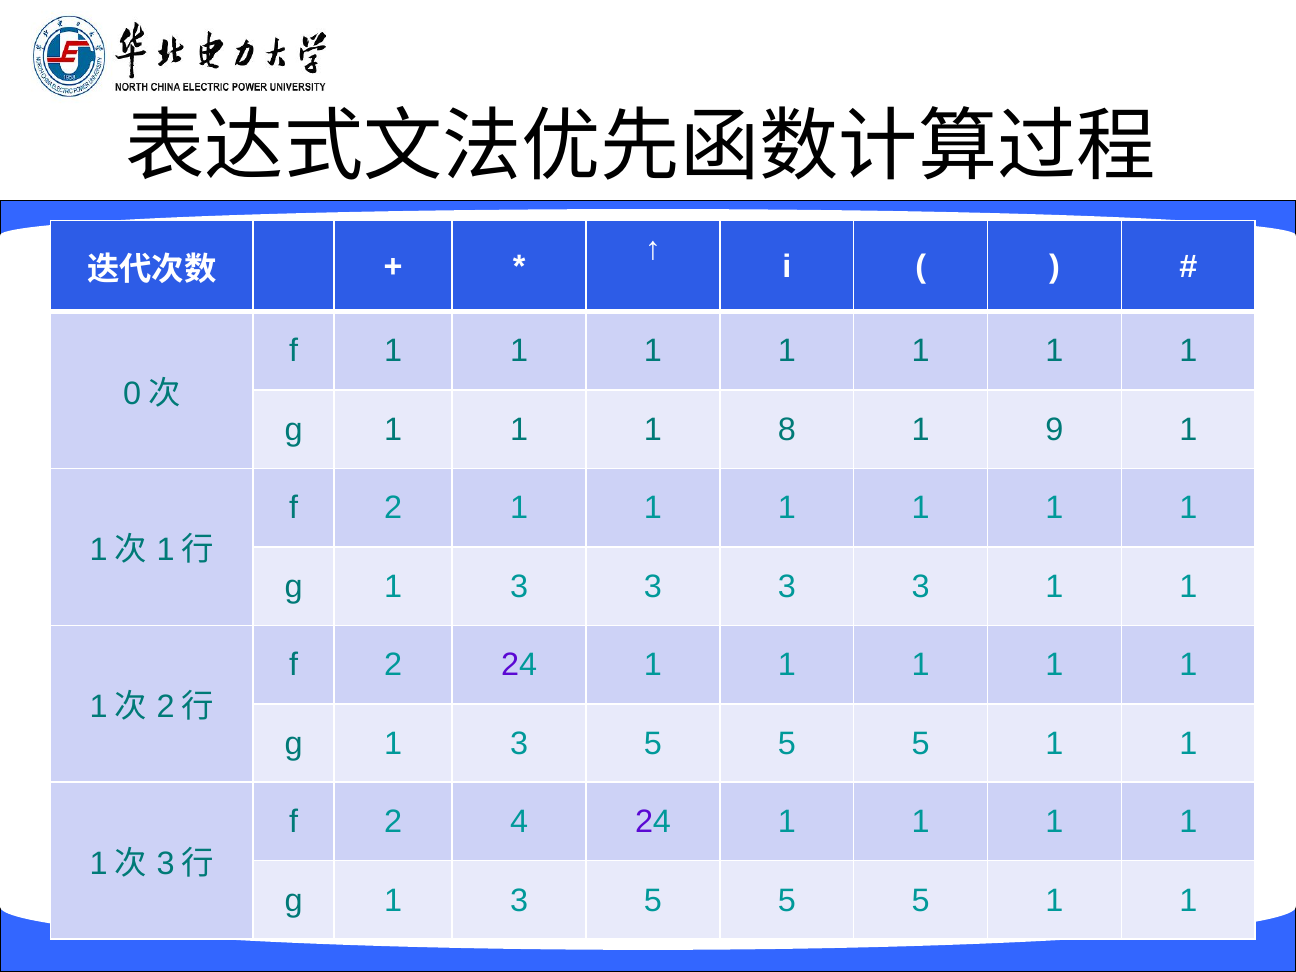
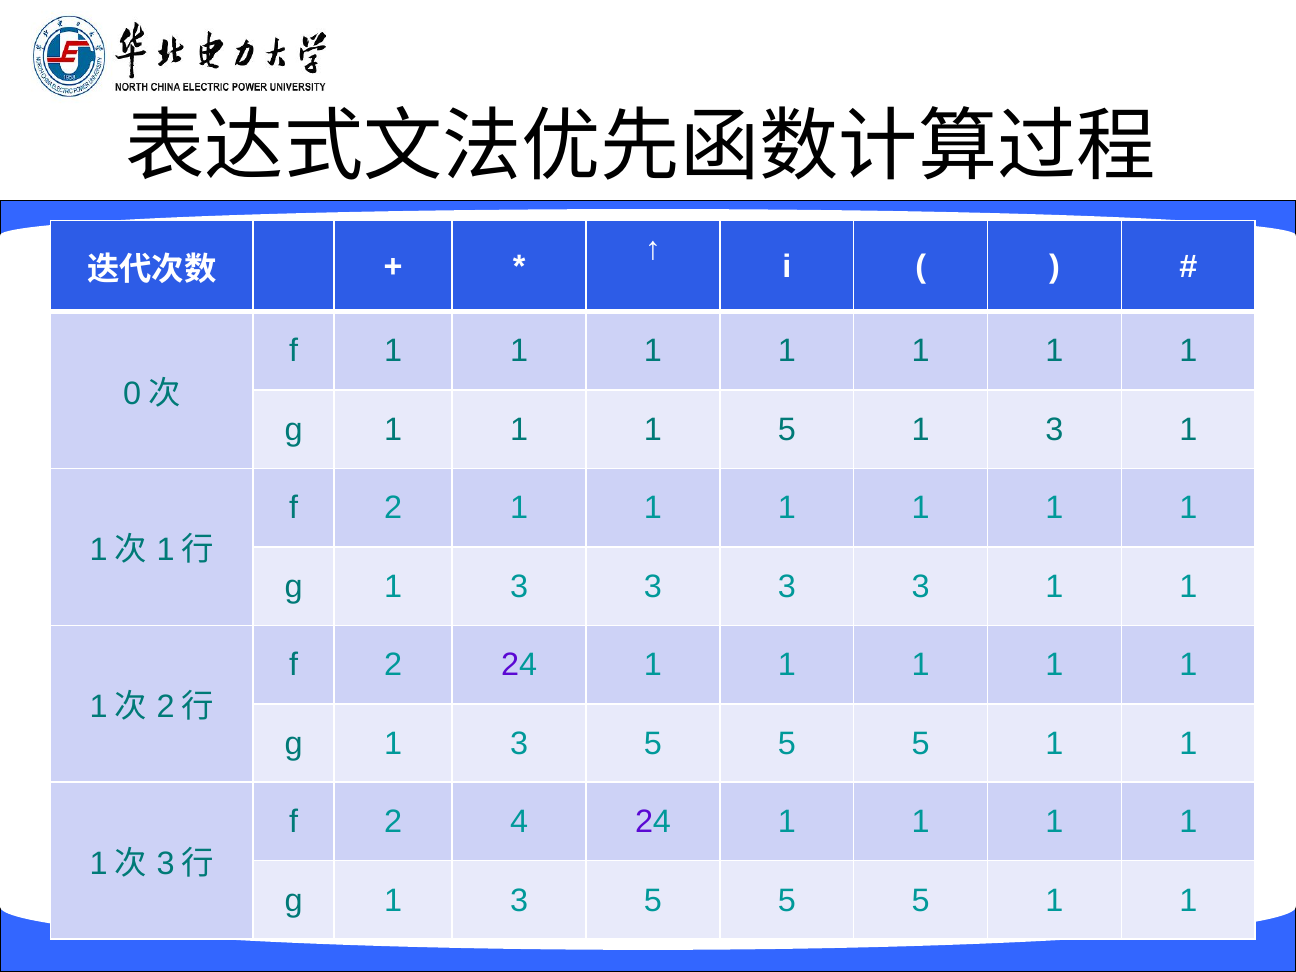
1 8: 8 -> 5 (787, 430)
9: 9 -> 3 (1054, 430)
